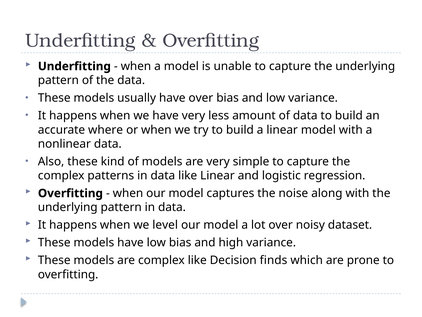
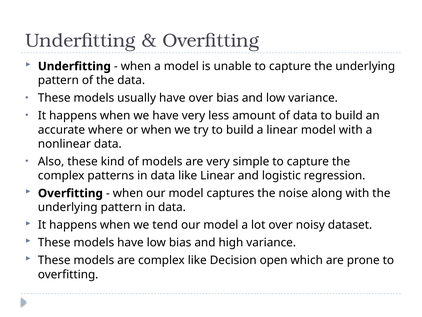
level: level -> tend (165, 225)
finds: finds -> open (274, 260)
